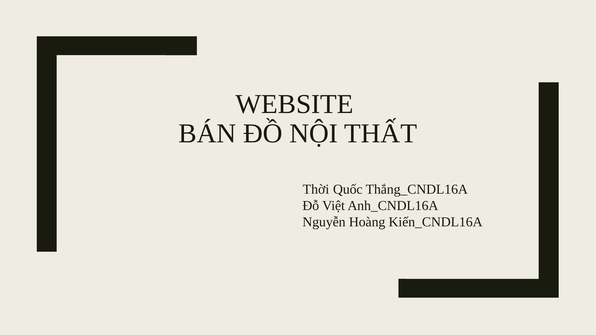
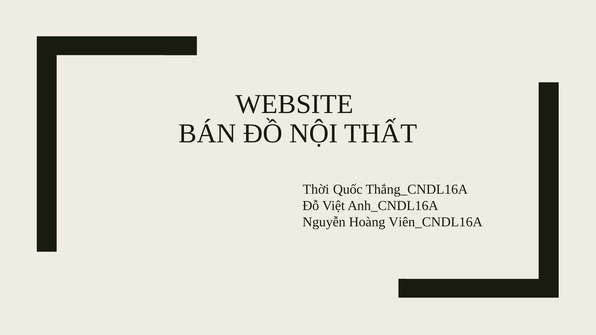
Kiến_CNDL16A: Kiến_CNDL16A -> Viên_CNDL16A (436, 222)
